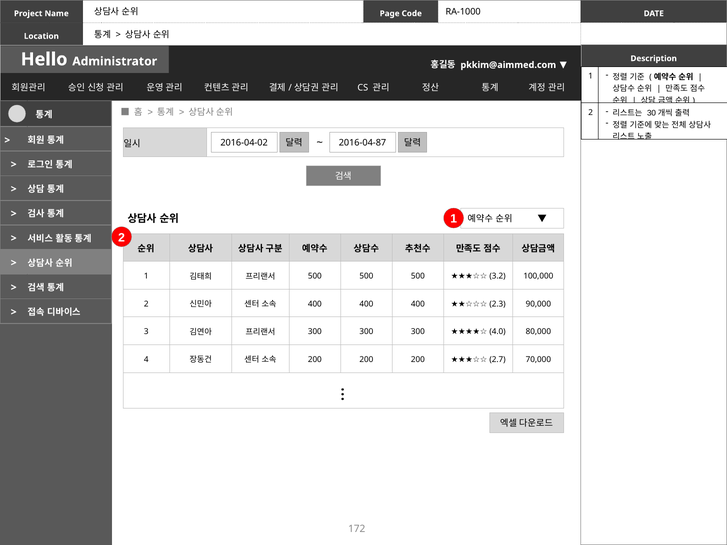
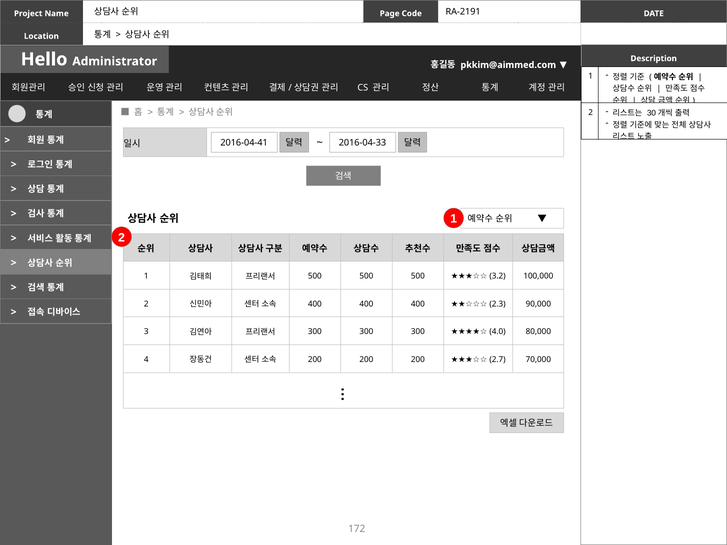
RA-1000: RA-1000 -> RA-2191 (463, 12)
2016-04-02: 2016-04-02 -> 2016-04-41 (244, 143)
2016-04-87: 2016-04-87 -> 2016-04-33 (362, 143)
